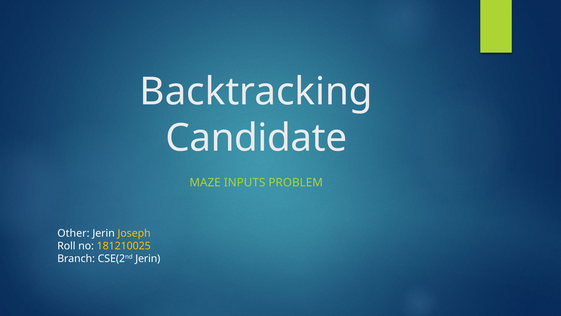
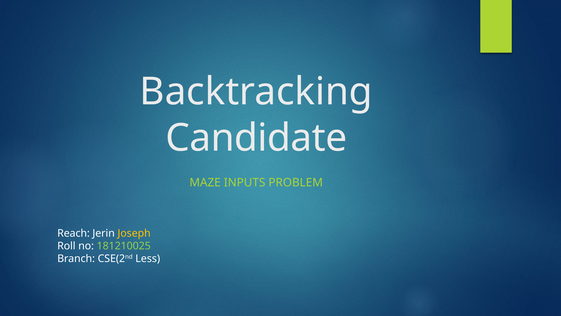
Other: Other -> Reach (74, 233)
181210025 colour: yellow -> light green (124, 246)
CSE(2nd Jerin: Jerin -> Less (148, 258)
